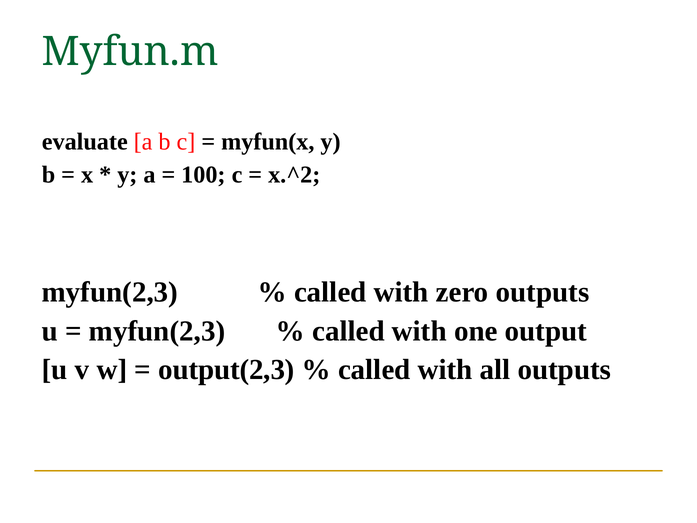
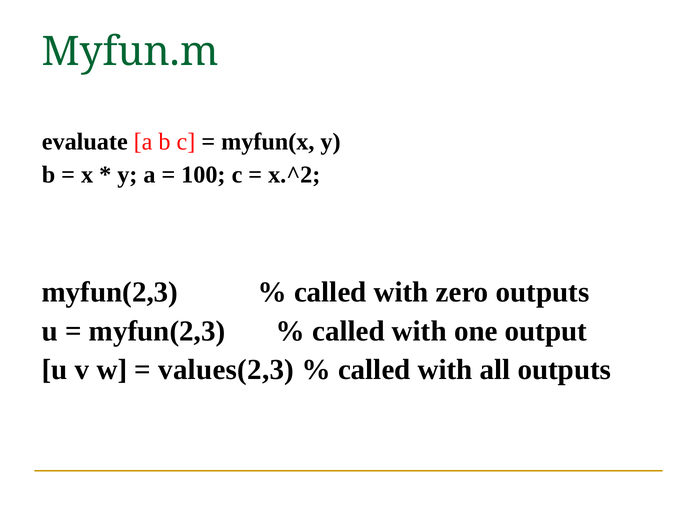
output(2,3: output(2,3 -> values(2,3 (226, 369)
